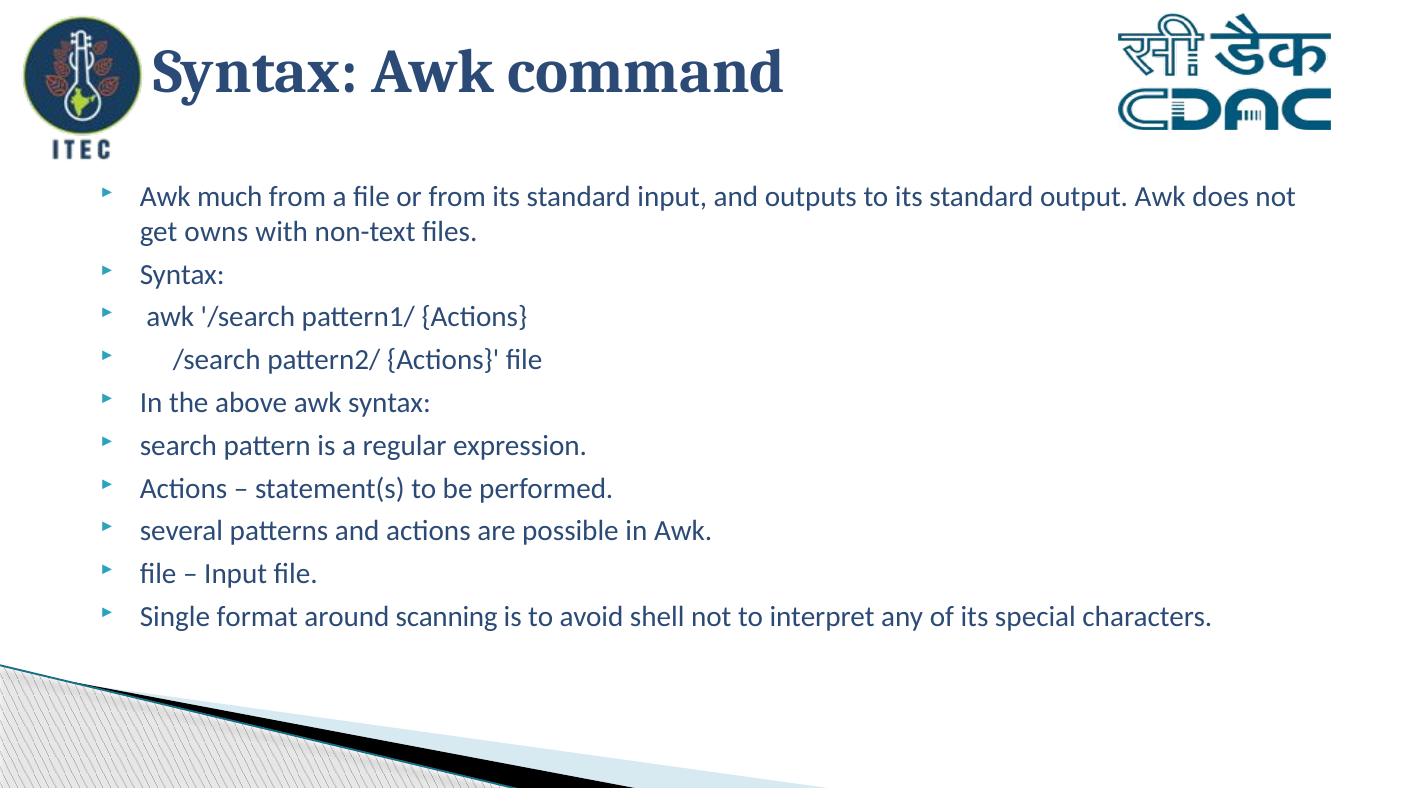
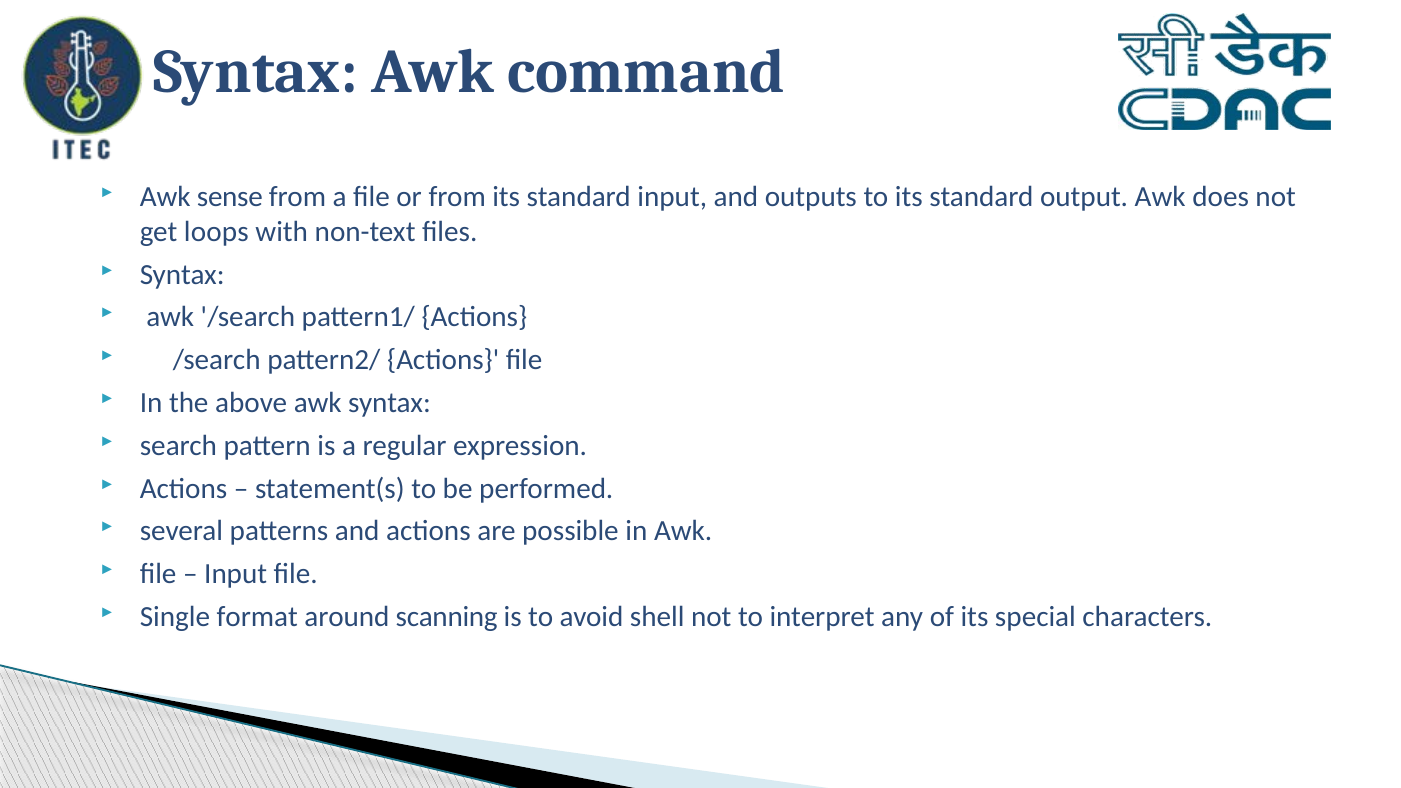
much: much -> sense (230, 197)
owns: owns -> loops (216, 232)
